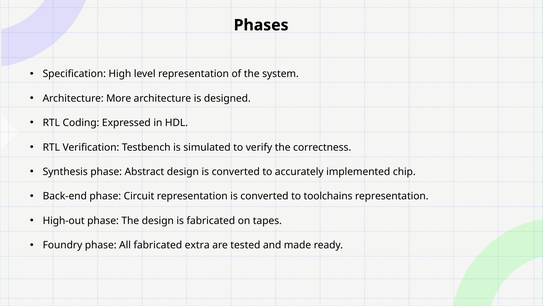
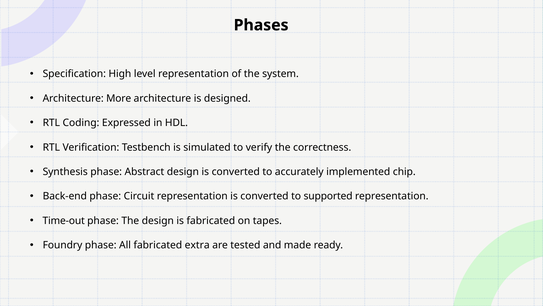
toolchains: toolchains -> supported (328, 196)
High-out: High-out -> Time-out (64, 220)
